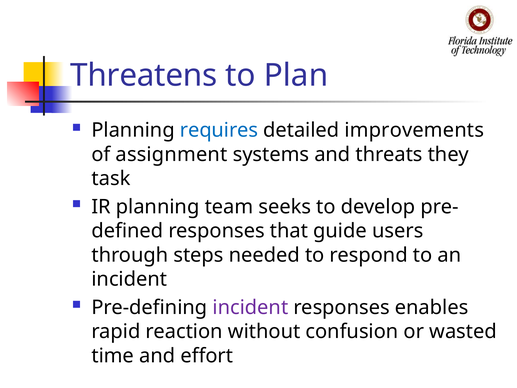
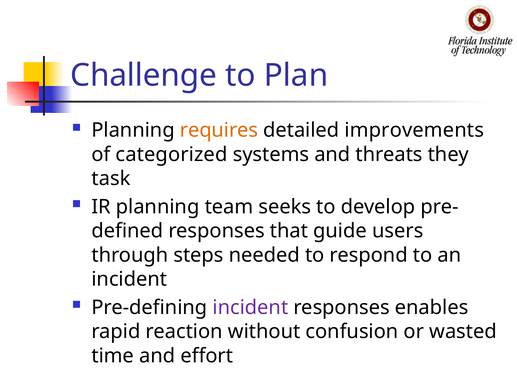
Threatens: Threatens -> Challenge (144, 75)
requires colour: blue -> orange (219, 130)
assignment: assignment -> categorized (172, 154)
